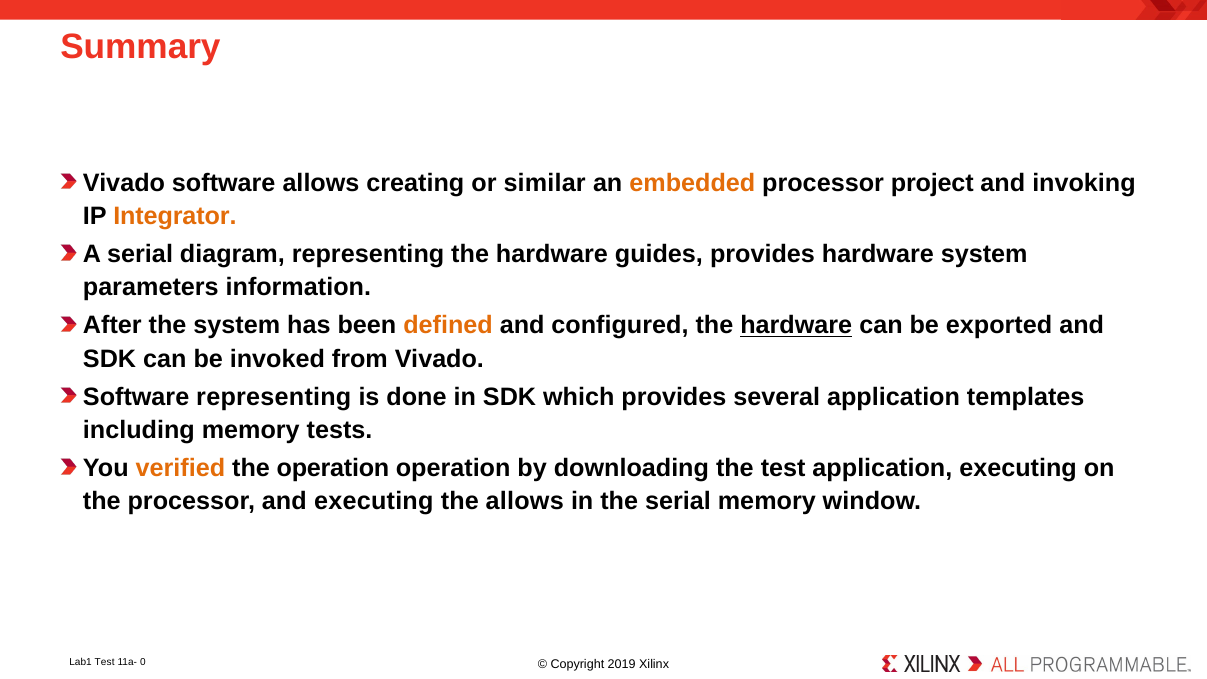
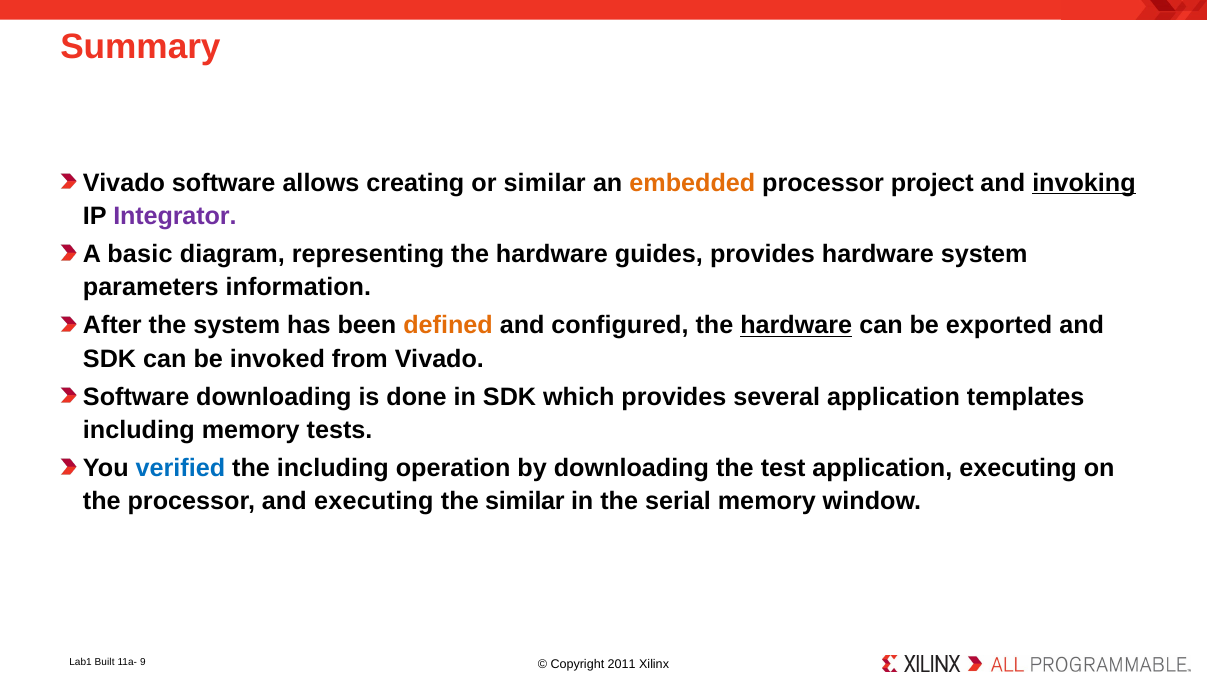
invoking underline: none -> present (1084, 183)
Integrator colour: orange -> purple (175, 216)
A serial: serial -> basic (140, 254)
Software representing: representing -> downloading (274, 397)
verified colour: orange -> blue (180, 468)
the operation: operation -> including (333, 468)
the allows: allows -> similar (525, 502)
Lab1 Test: Test -> Built (105, 663)
0: 0 -> 9 (143, 663)
2019: 2019 -> 2011 (622, 665)
